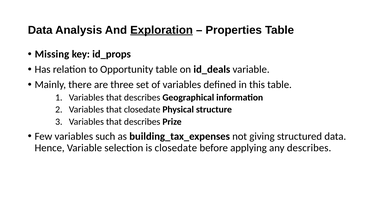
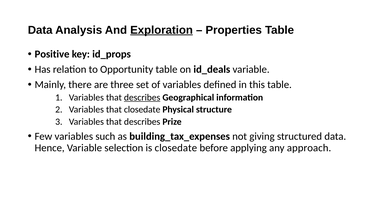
Missing: Missing -> Positive (52, 54)
describes underline: none -> present (142, 98)
any describes: describes -> approach (309, 148)
